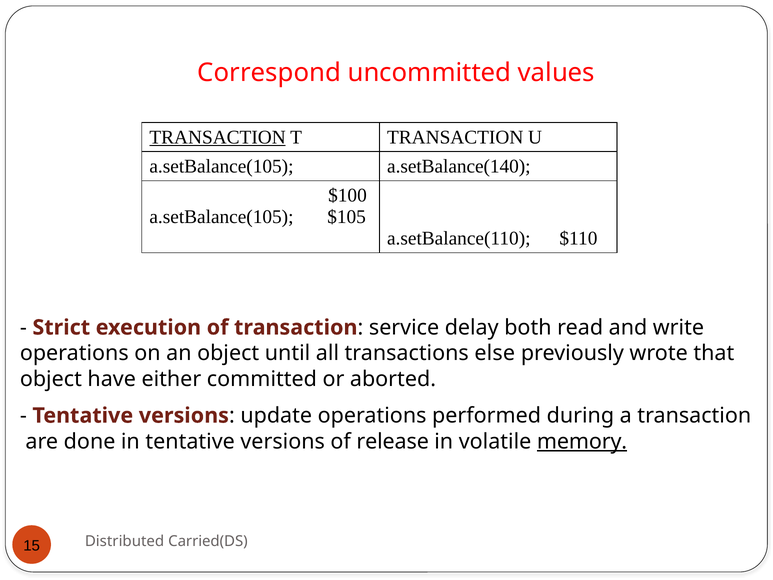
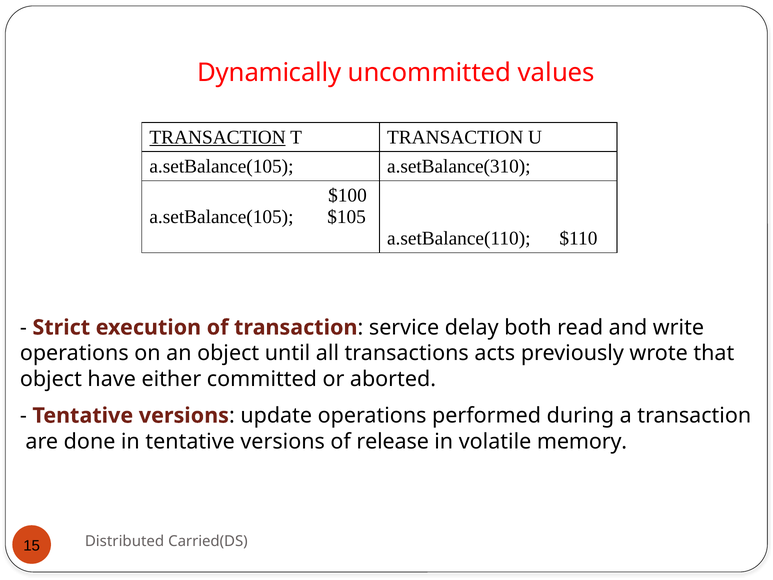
Correspond: Correspond -> Dynamically (269, 73)
a.setBalance(140: a.setBalance(140 -> a.setBalance(310 (459, 166)
else: else -> acts (495, 353)
memory underline: present -> none (582, 441)
